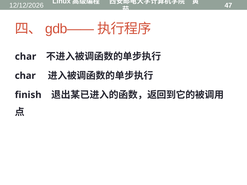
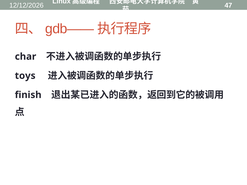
char: char -> toys (25, 76)
